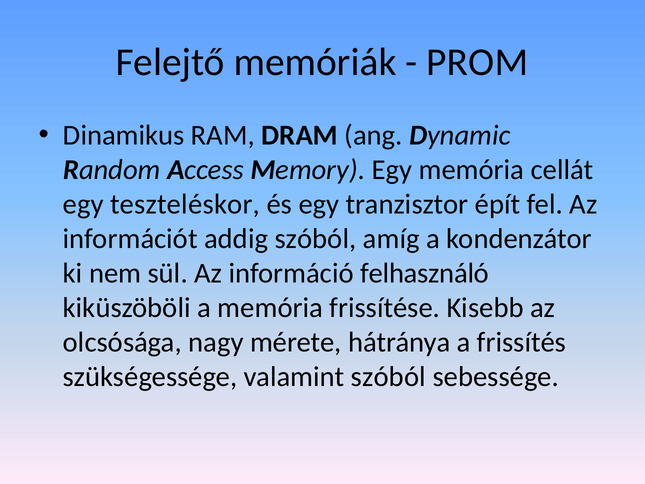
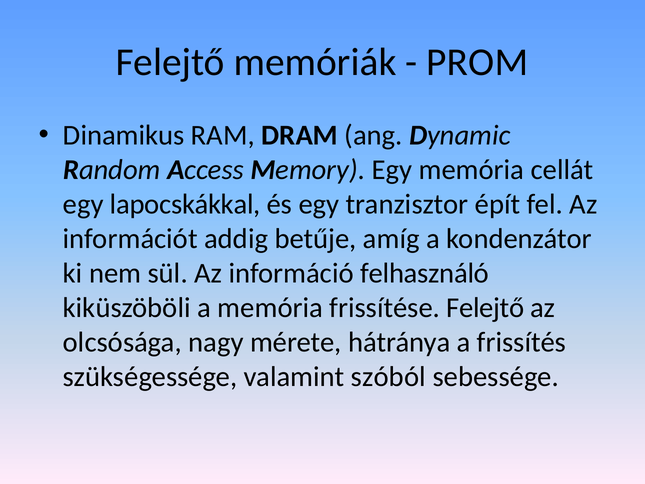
teszteléskor: teszteléskor -> lapocskákkal (185, 204)
addig szóból: szóból -> betűje (316, 239)
frissítése Kisebb: Kisebb -> Felejtő (485, 308)
